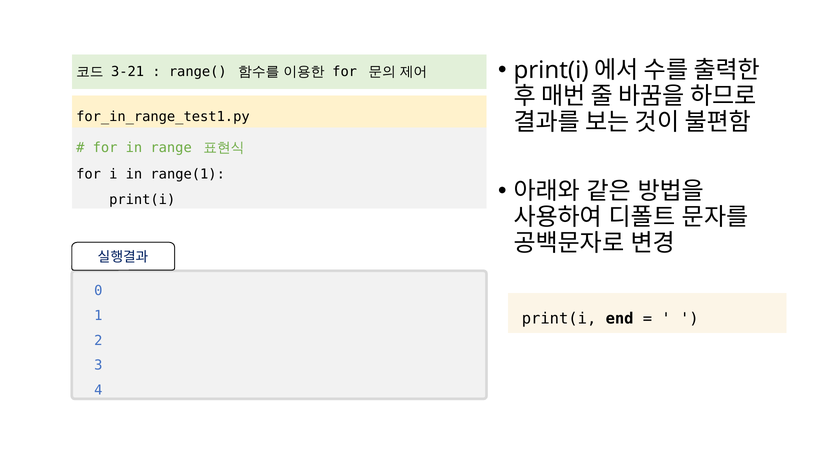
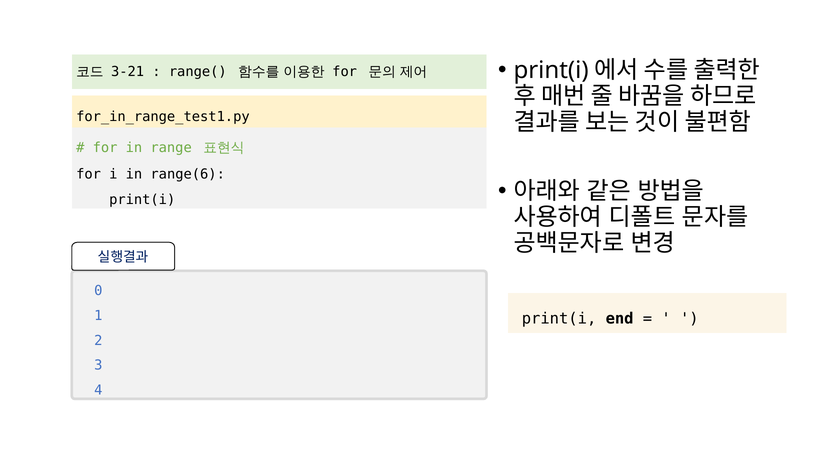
range(1: range(1 -> range(6 (188, 174)
